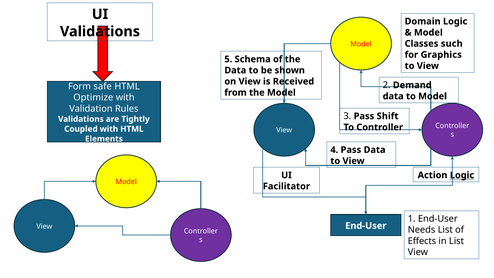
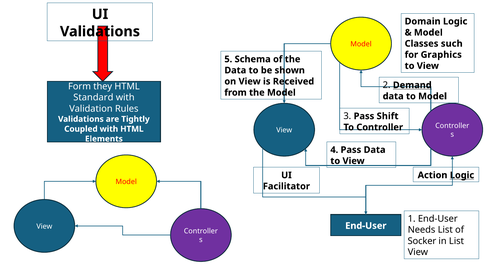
Demand underline: none -> present (412, 85)
safe: safe -> they (103, 86)
Optimize: Optimize -> Standard (93, 98)
Effects: Effects -> Socker (422, 241)
